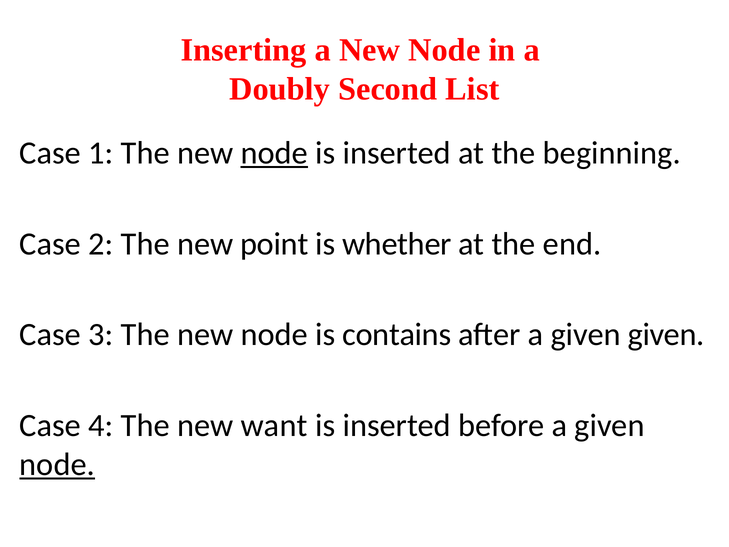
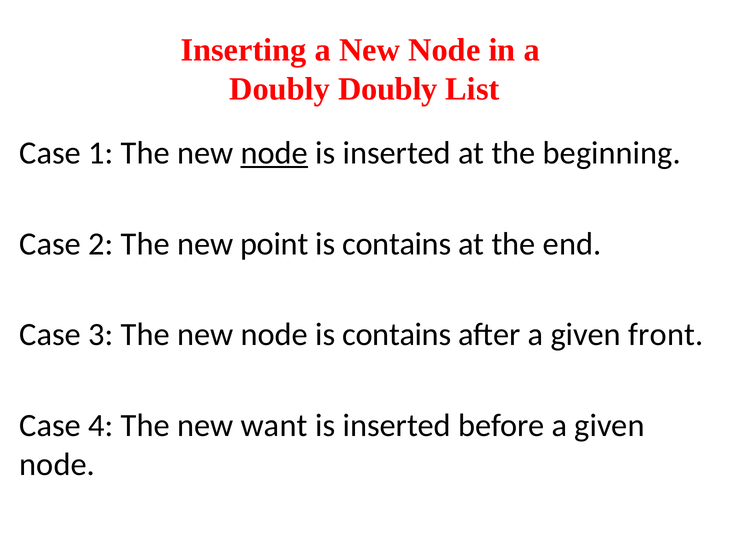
Doubly Second: Second -> Doubly (388, 89)
whether: whether -> contains (397, 244)
given given: given -> front (666, 335)
node underline: present -> none (57, 464)
